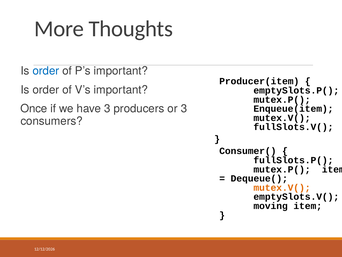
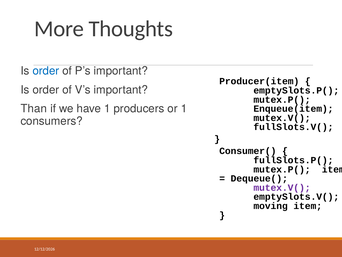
Once: Once -> Than (34, 109)
have 3: 3 -> 1 (107, 109)
or 3: 3 -> 1 (184, 109)
mutex.V( colour: orange -> purple (282, 187)
